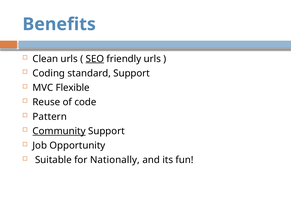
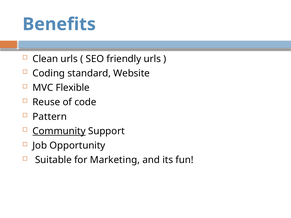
SEO underline: present -> none (95, 59)
standard Support: Support -> Website (132, 73)
Nationally: Nationally -> Marketing (115, 160)
